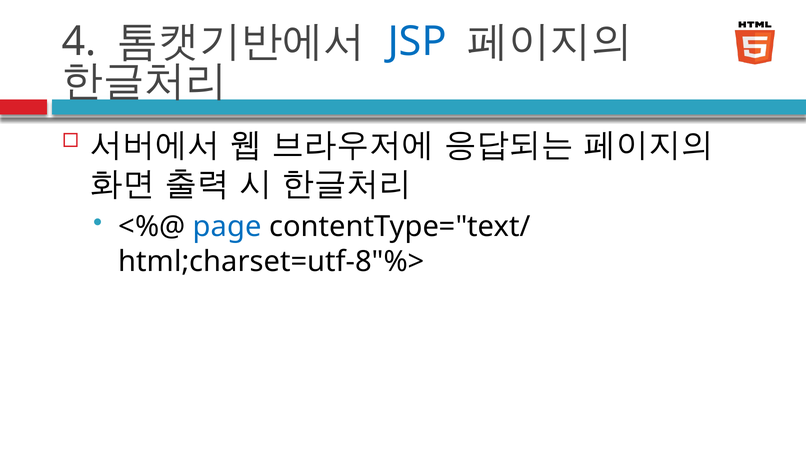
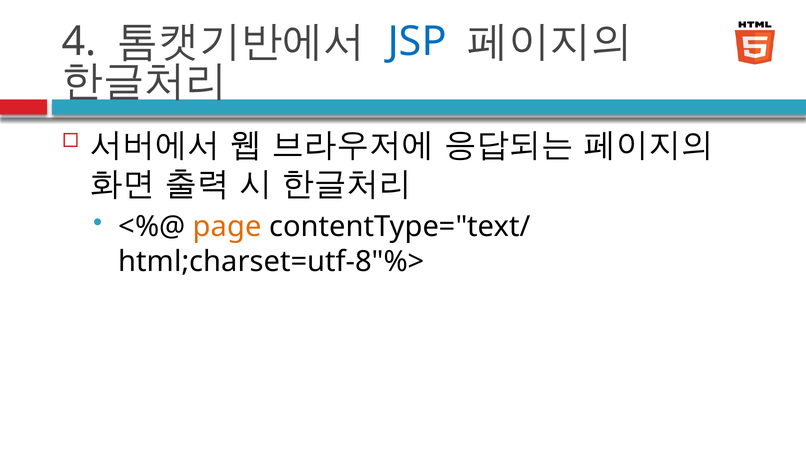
page colour: blue -> orange (227, 227)
